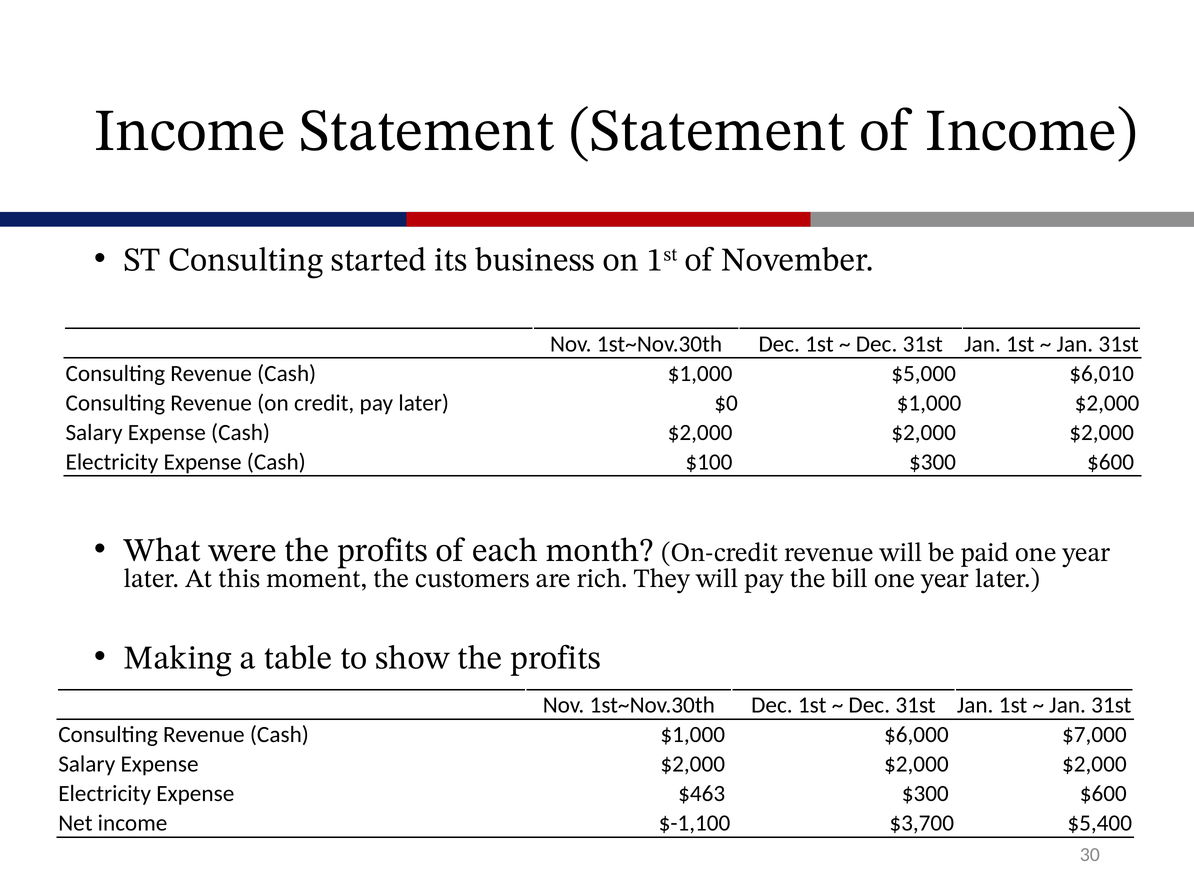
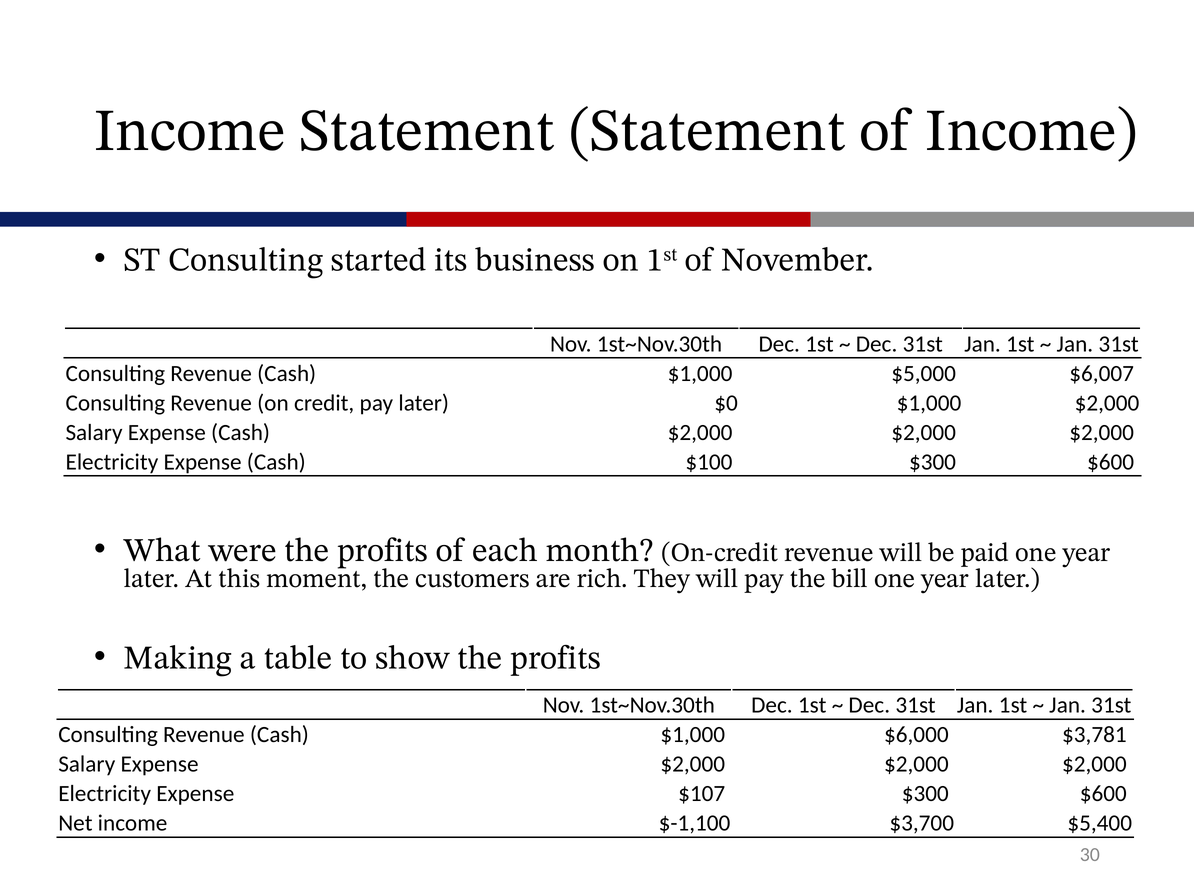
$6,010: $6,010 -> $6,007 (1102, 374)
$7,000: $7,000 -> $3,781 (1094, 735)
$463: $463 -> $107 (702, 794)
